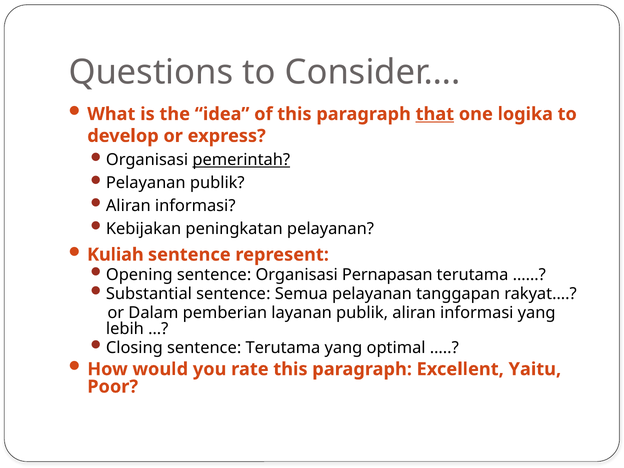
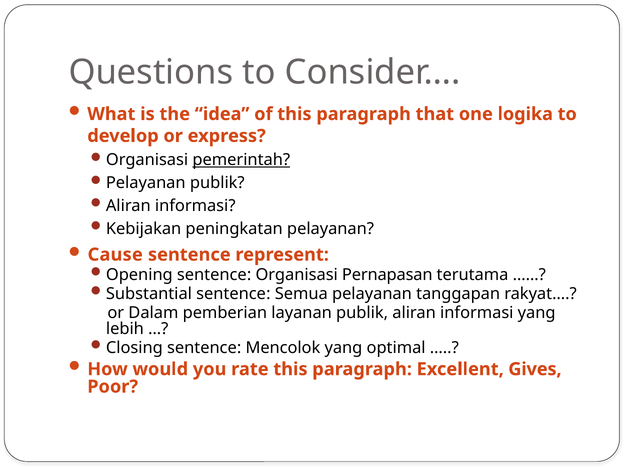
that underline: present -> none (435, 114)
Kuliah: Kuliah -> Cause (115, 255)
sentence Terutama: Terutama -> Mencolok (283, 348)
Yaitu: Yaitu -> Gives (535, 369)
